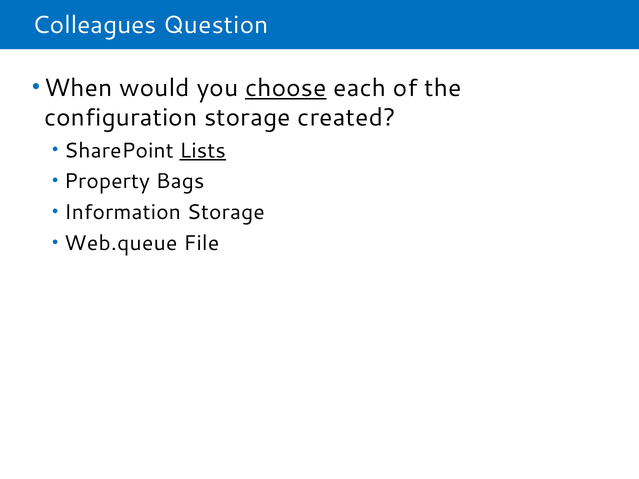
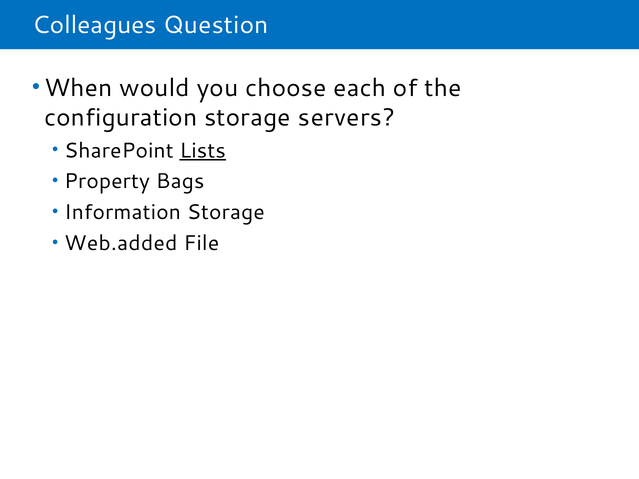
choose underline: present -> none (286, 88)
created: created -> servers (347, 118)
Web.queue: Web.queue -> Web.added (121, 243)
